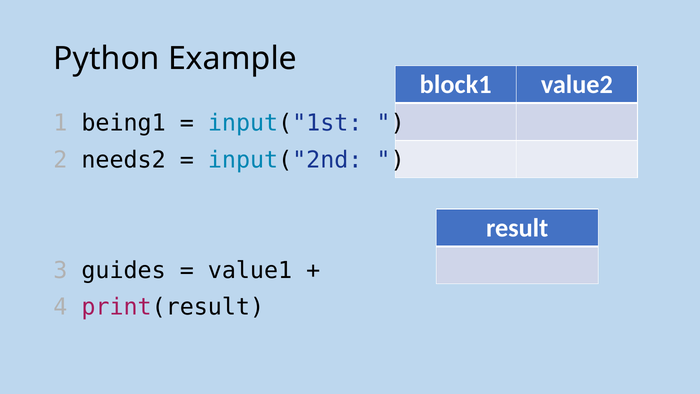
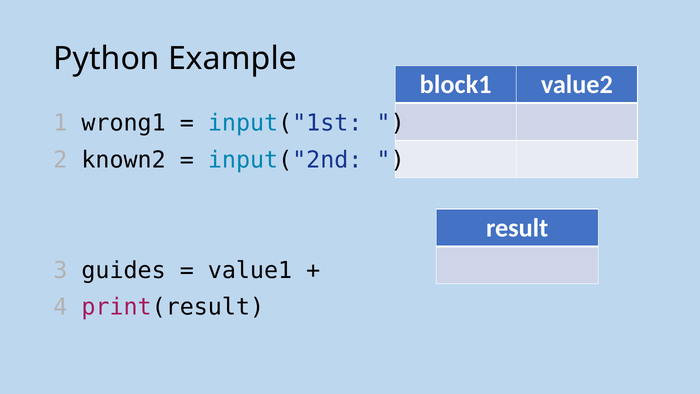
being1: being1 -> wrong1 (124, 123)
needs2: needs2 -> known2 (124, 160)
